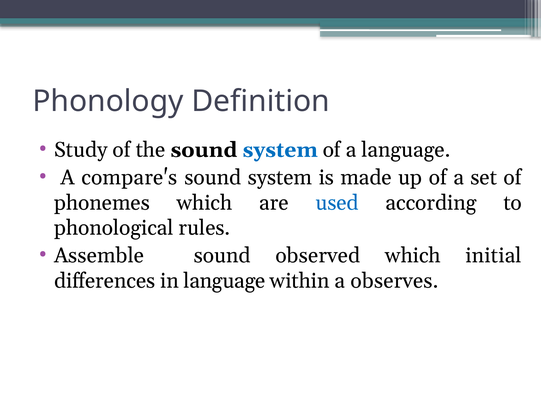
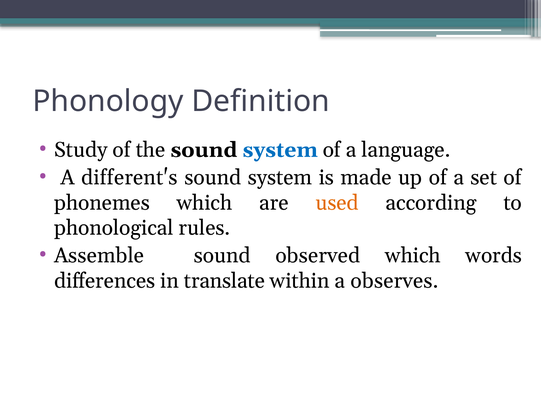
compare's: compare's -> different's (129, 177)
used colour: blue -> orange (337, 203)
initial: initial -> words (494, 255)
in language: language -> translate (224, 281)
